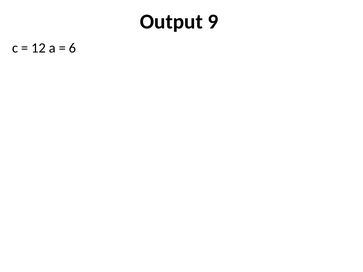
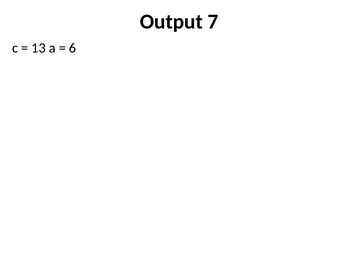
9: 9 -> 7 (213, 22)
12: 12 -> 13 (39, 48)
